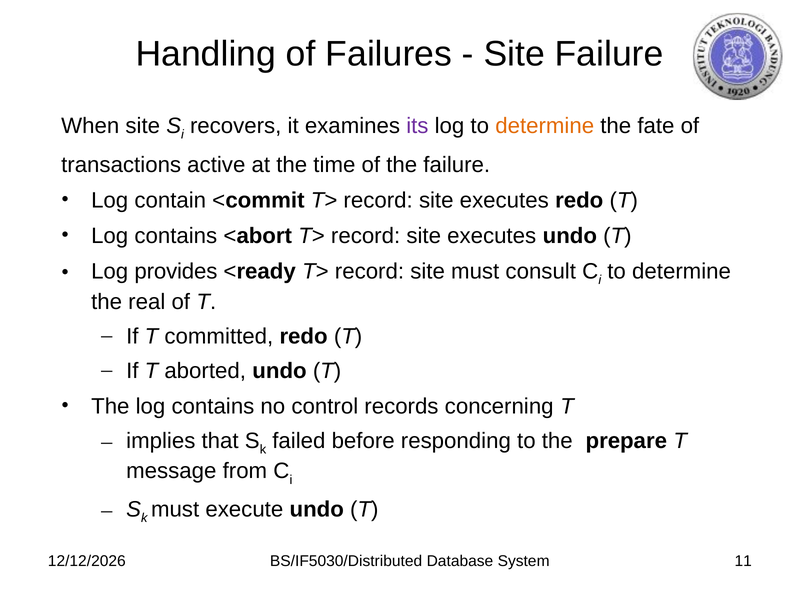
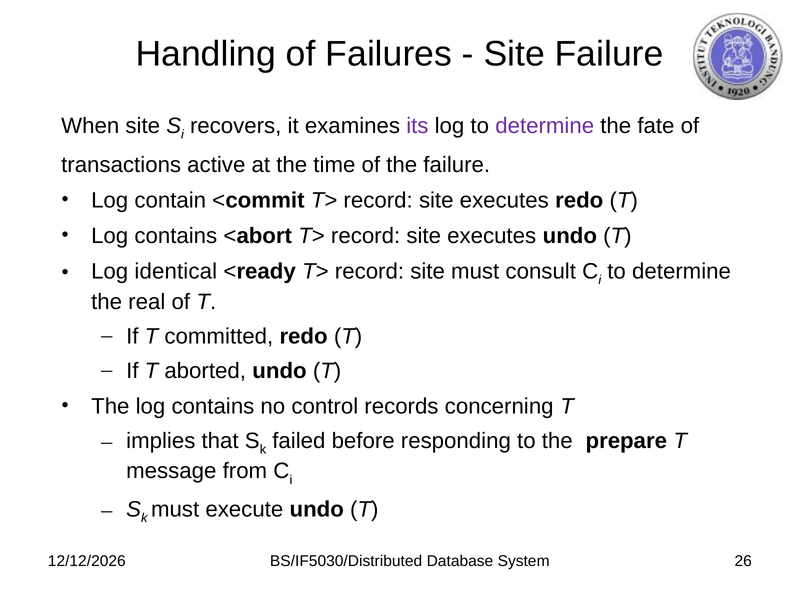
determine colour: orange -> purple (545, 126)
provides: provides -> identical (176, 272)
11: 11 -> 26 (743, 561)
